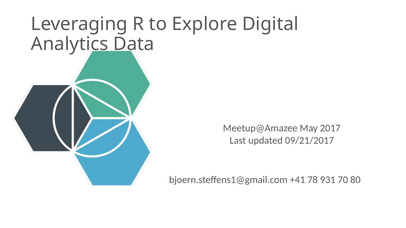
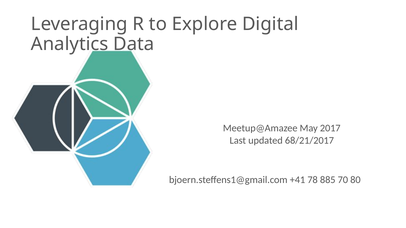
09/21/2017: 09/21/2017 -> 68/21/2017 (309, 141)
931: 931 -> 885 (328, 180)
